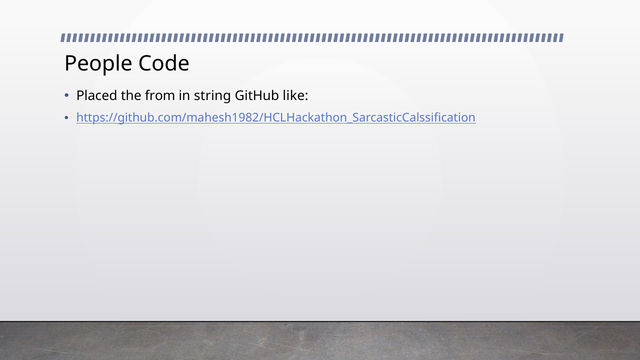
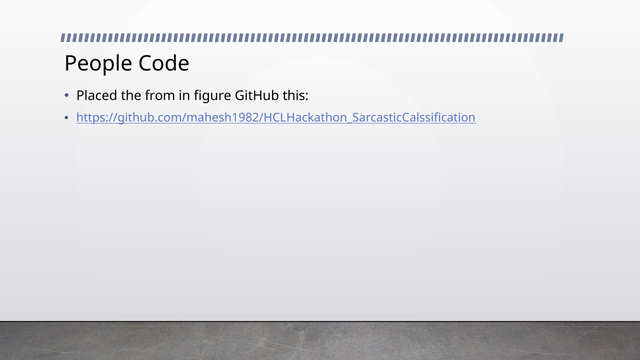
string: string -> figure (213, 96)
like: like -> this (296, 96)
